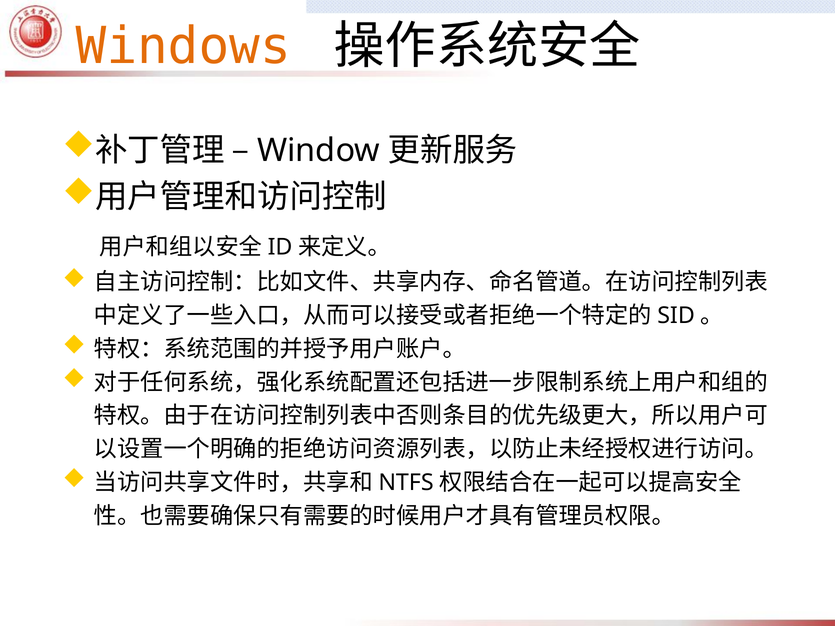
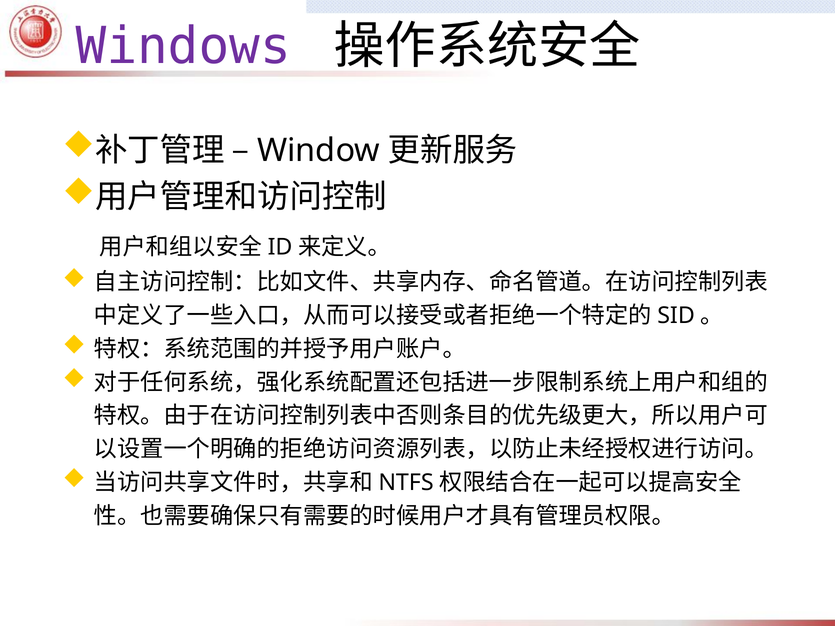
Windows colour: orange -> purple (183, 47)
